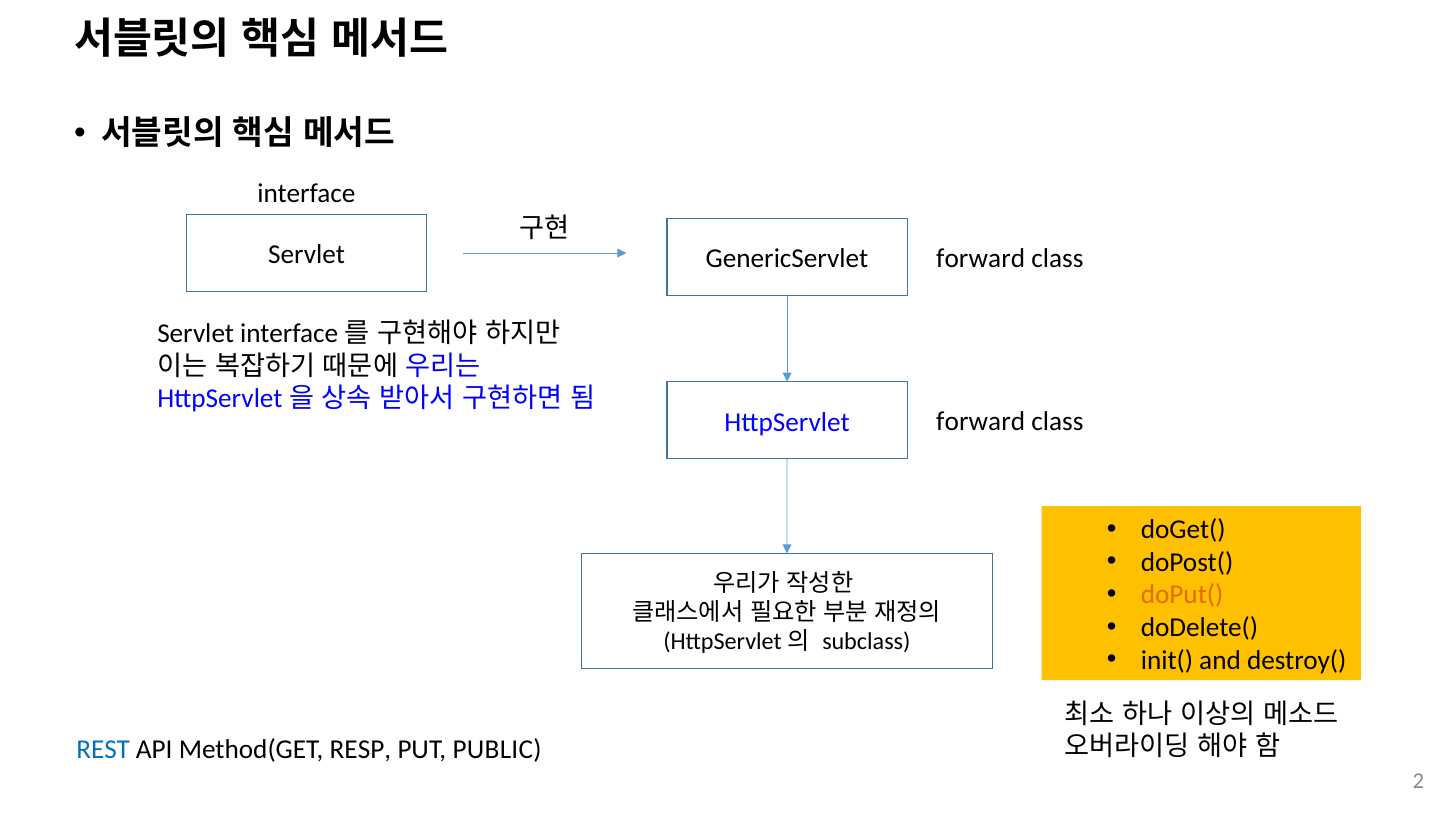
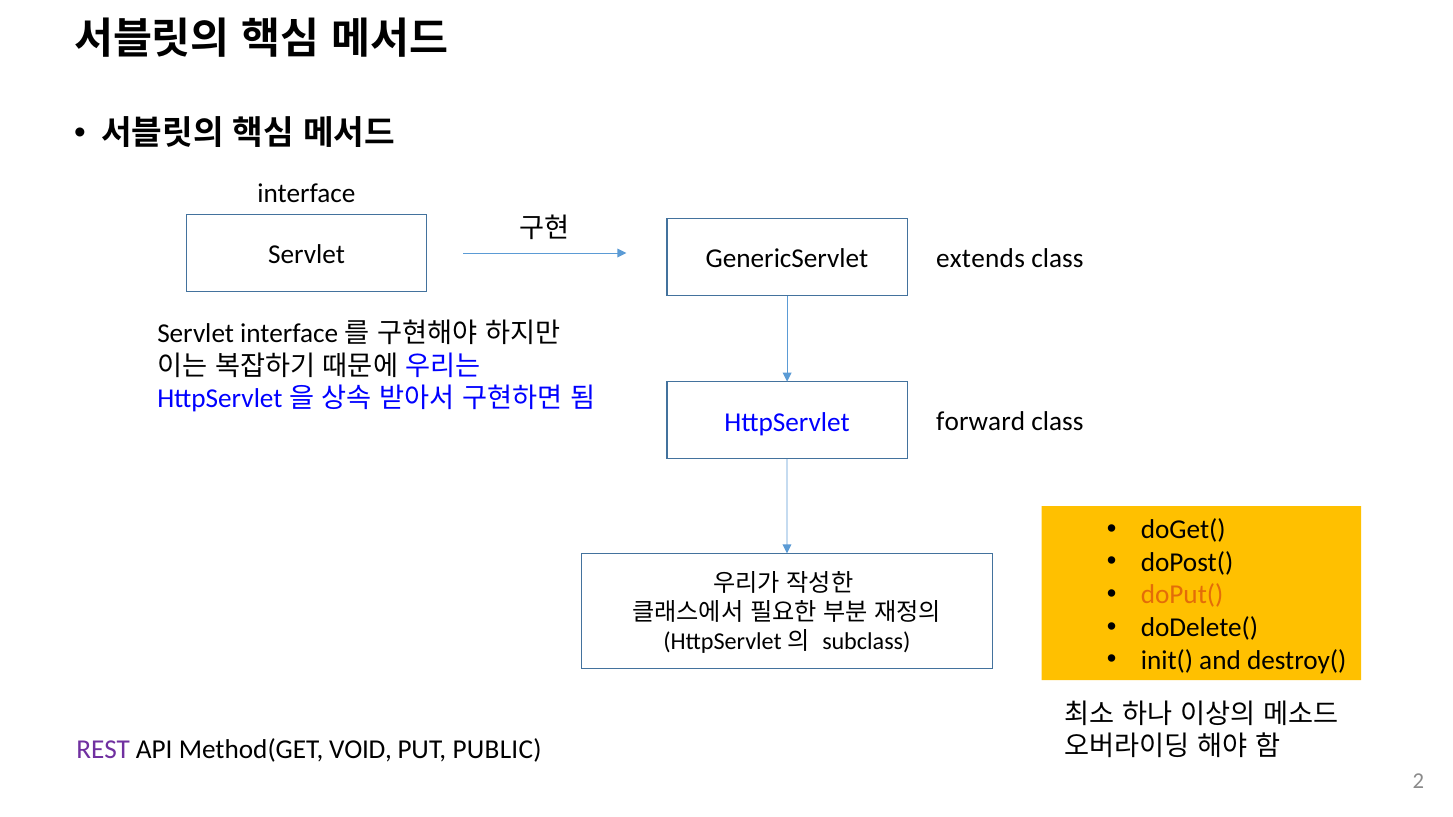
forward: forward -> extends (981, 258)
REST colour: blue -> purple (103, 750)
RESP: RESP -> VOID (361, 750)
